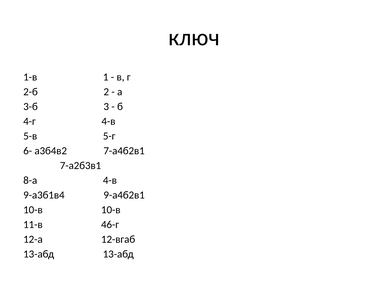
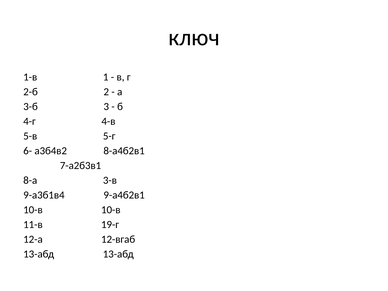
7-а4б2в1: 7-а4б2в1 -> 8-а4б2в1 (124, 151)
8-а 4-в: 4-в -> 3-в (110, 180)
46-г: 46-г -> 19-г (110, 224)
